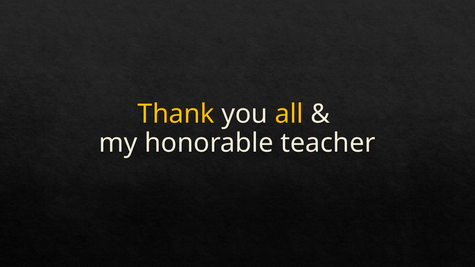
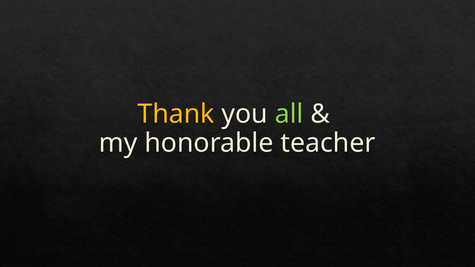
all colour: yellow -> light green (289, 114)
